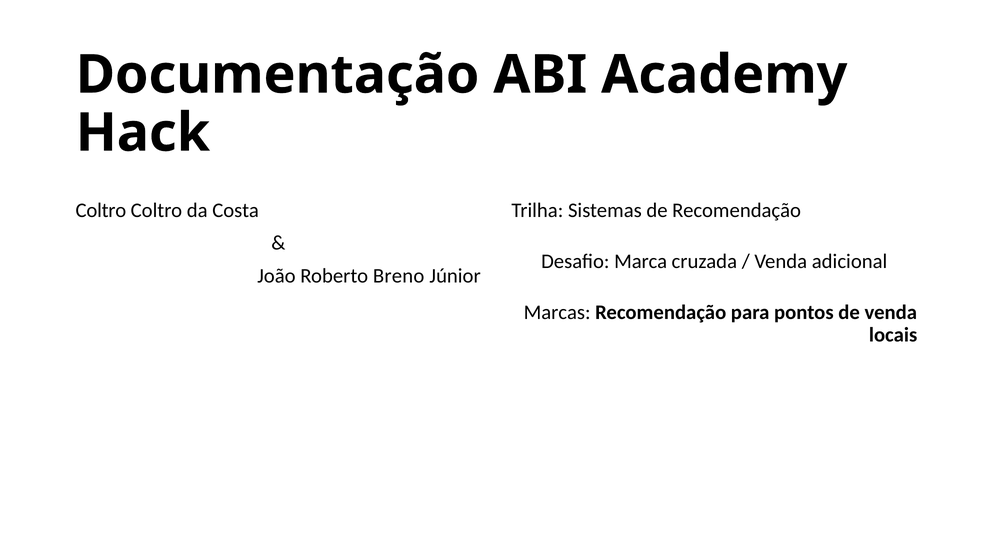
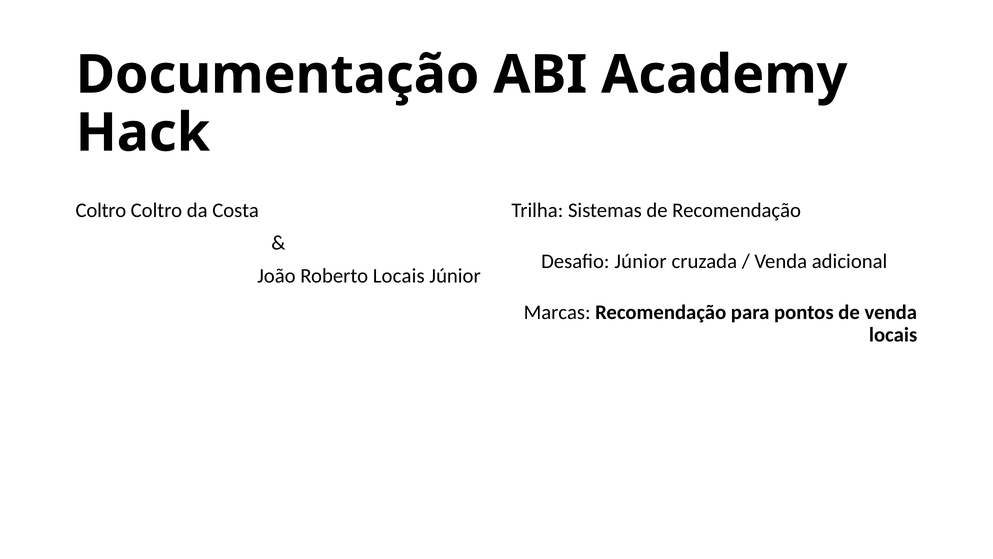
Desafio Marca: Marca -> Júnior (641, 261)
Roberto Breno: Breno -> Locais (399, 276)
